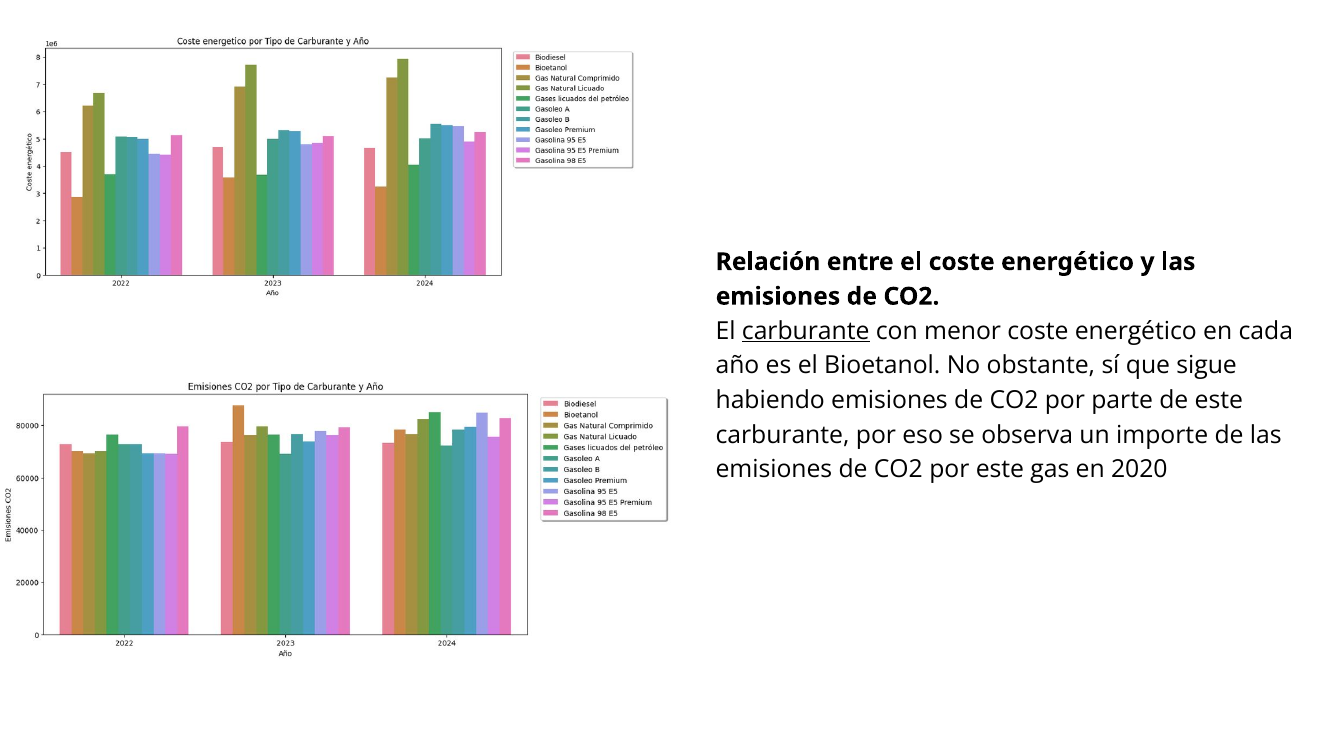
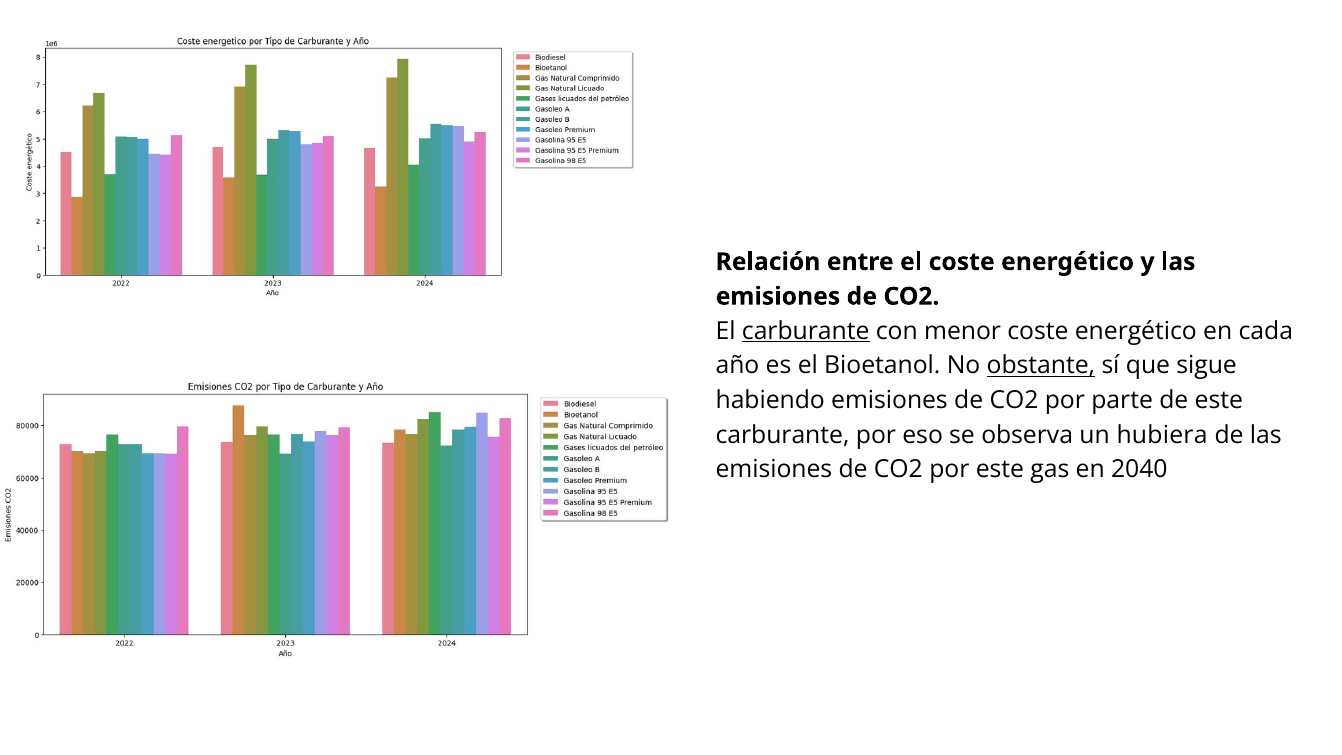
obstante underline: none -> present (1041, 366)
importe: importe -> hubiera (1162, 435)
2020: 2020 -> 2040 (1139, 469)
